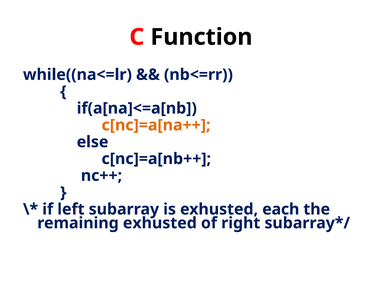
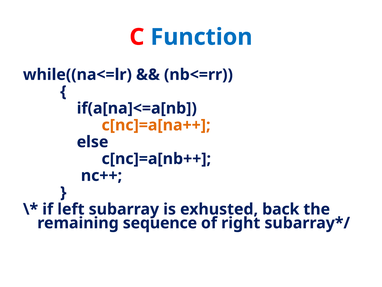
Function colour: black -> blue (201, 37)
each: each -> back (281, 209)
remaining exhusted: exhusted -> sequence (160, 223)
